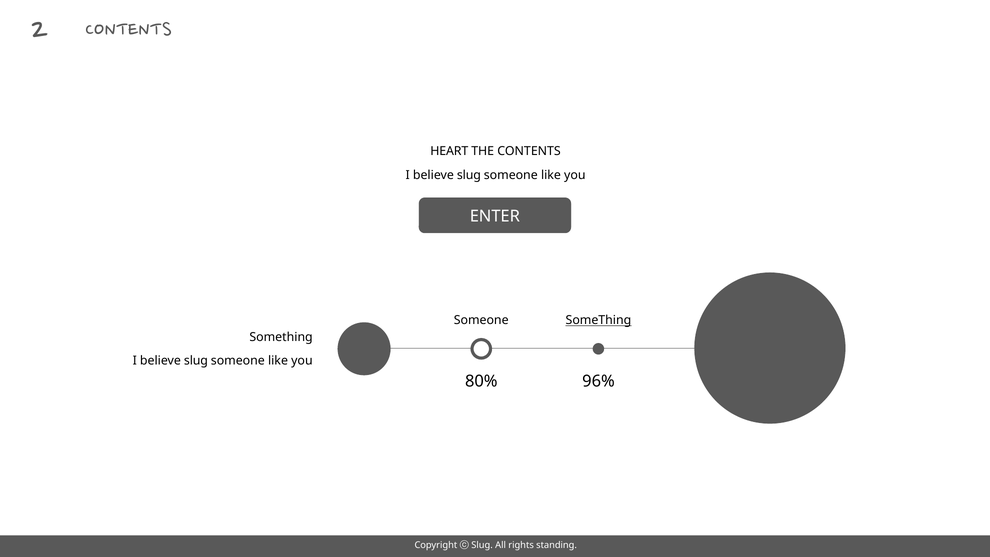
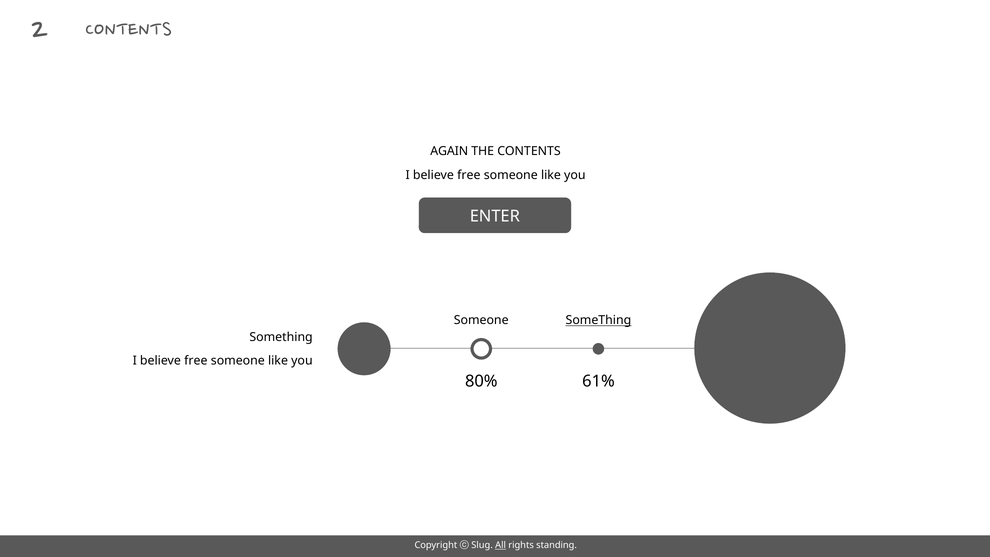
HEART: HEART -> AGAIN (449, 151)
slug: slug -> free (469, 175)
slug: slug -> free (196, 361)
96%: 96% -> 61% (598, 381)
All underline: none -> present (501, 545)
